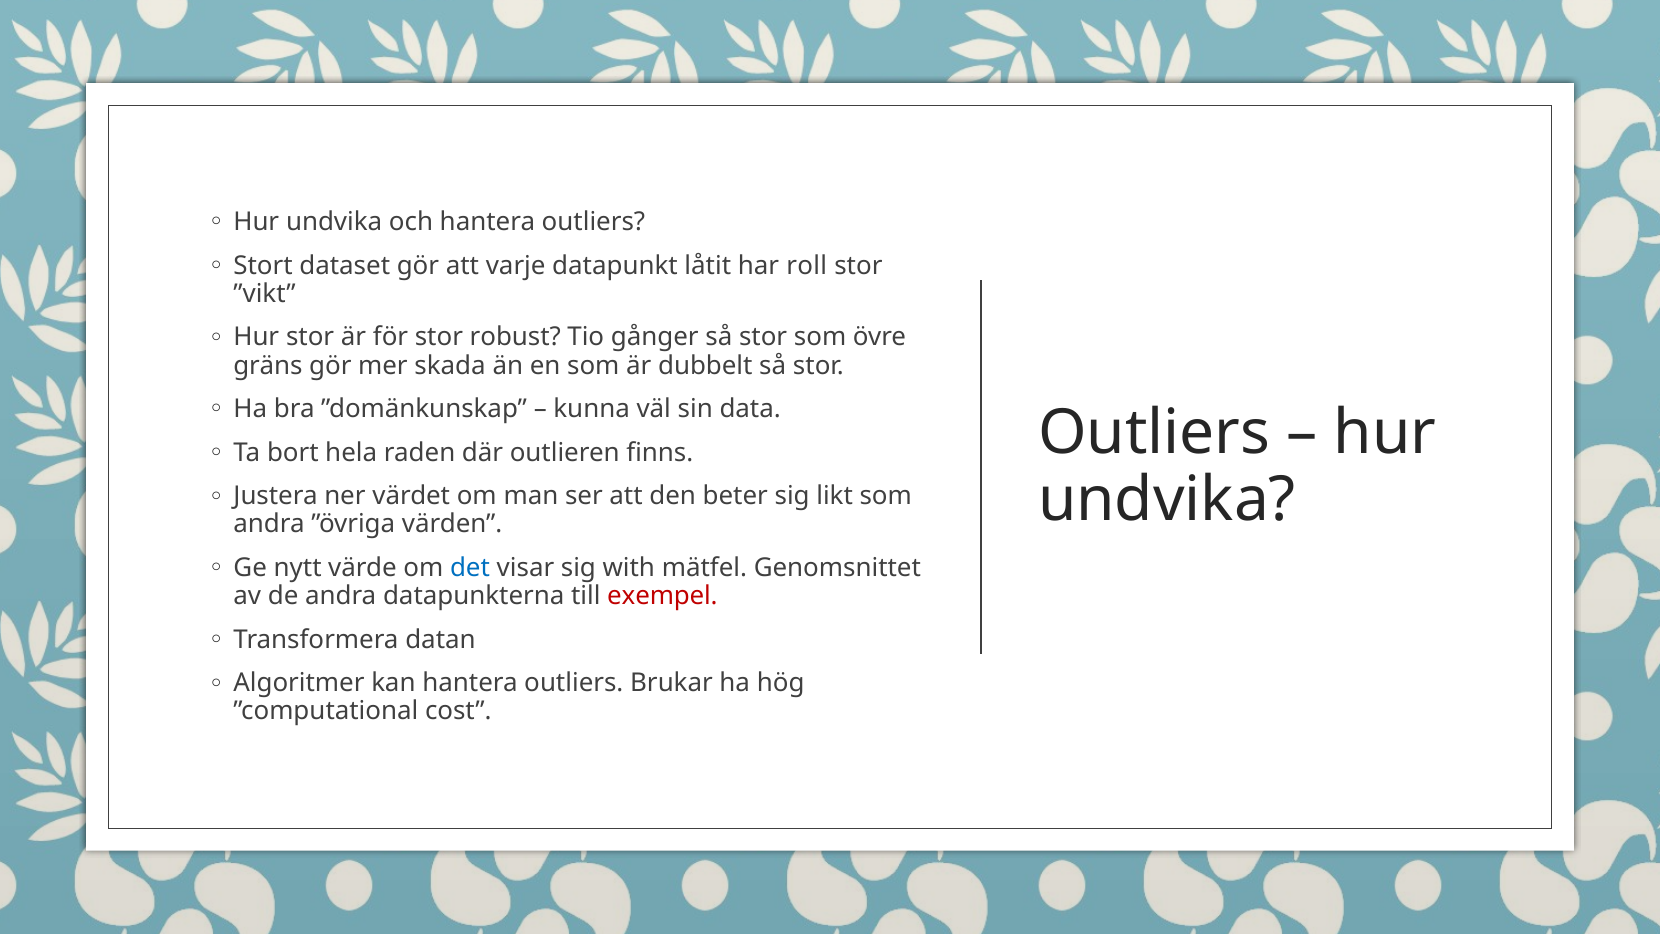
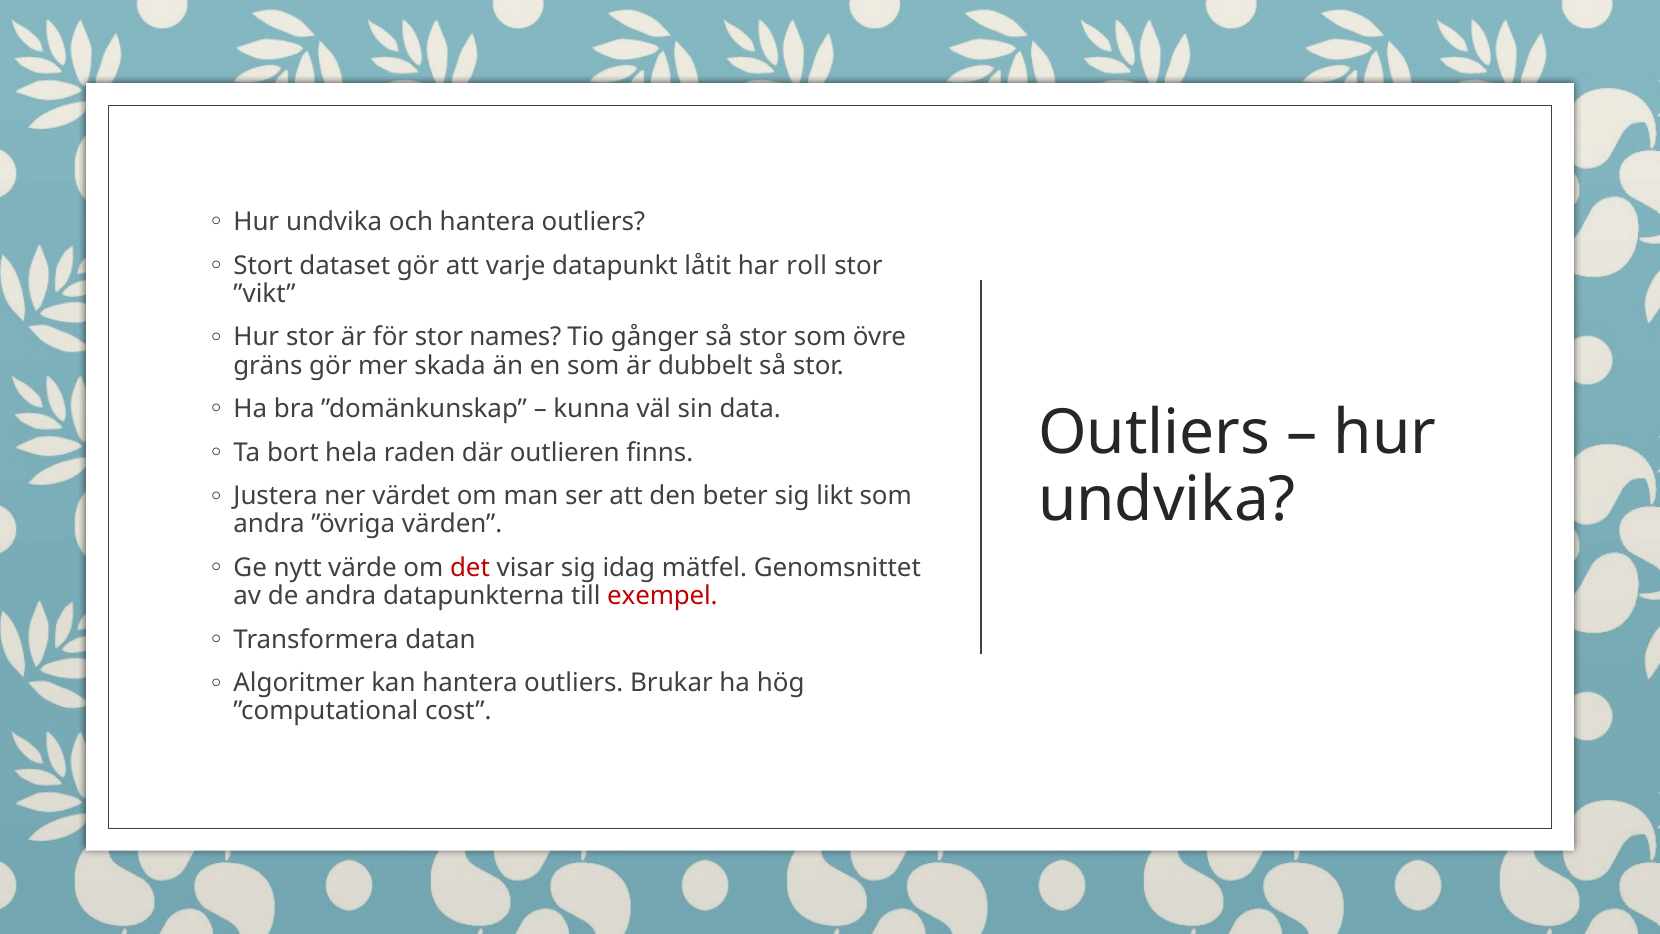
robust: robust -> names (515, 337)
det colour: blue -> red (470, 568)
with: with -> idag (629, 568)
